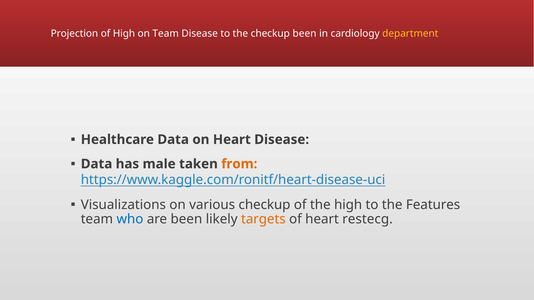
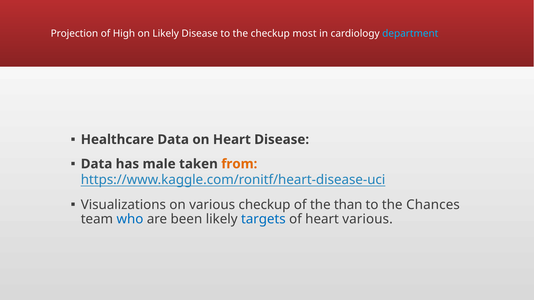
on Team: Team -> Likely (166, 33)
checkup been: been -> most (304, 33)
department colour: yellow -> light blue (410, 33)
the high: high -> than (348, 205)
Features: Features -> Chances (433, 205)
targets colour: orange -> blue (263, 219)
heart restecg: restecg -> various (368, 219)
